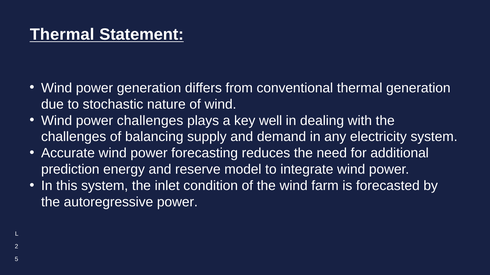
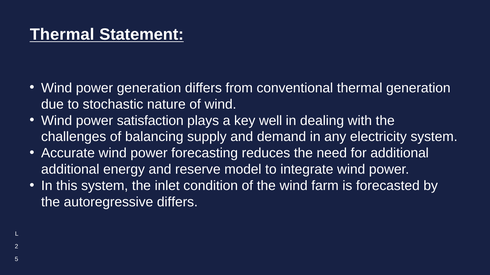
power challenges: challenges -> satisfaction (150, 121)
prediction: prediction -> additional (70, 170)
autoregressive power: power -> differs (177, 203)
